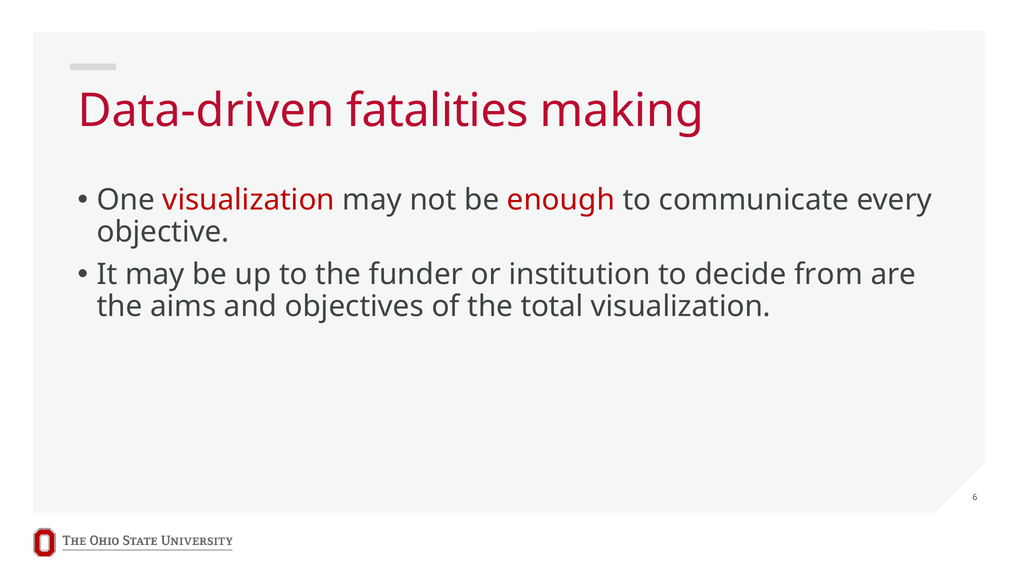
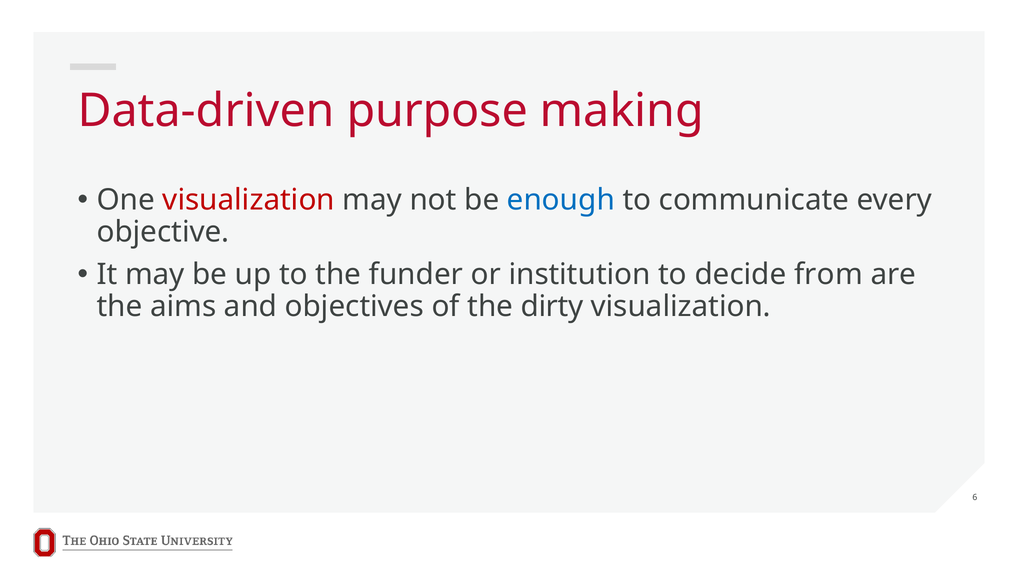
fatalities: fatalities -> purpose (437, 111)
enough colour: red -> blue (561, 200)
total: total -> dirty (552, 307)
